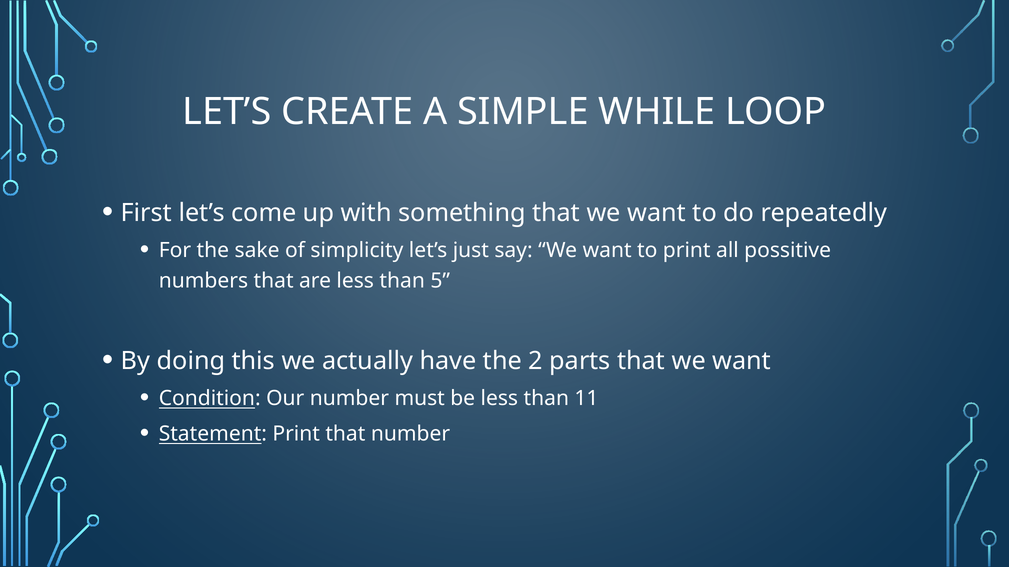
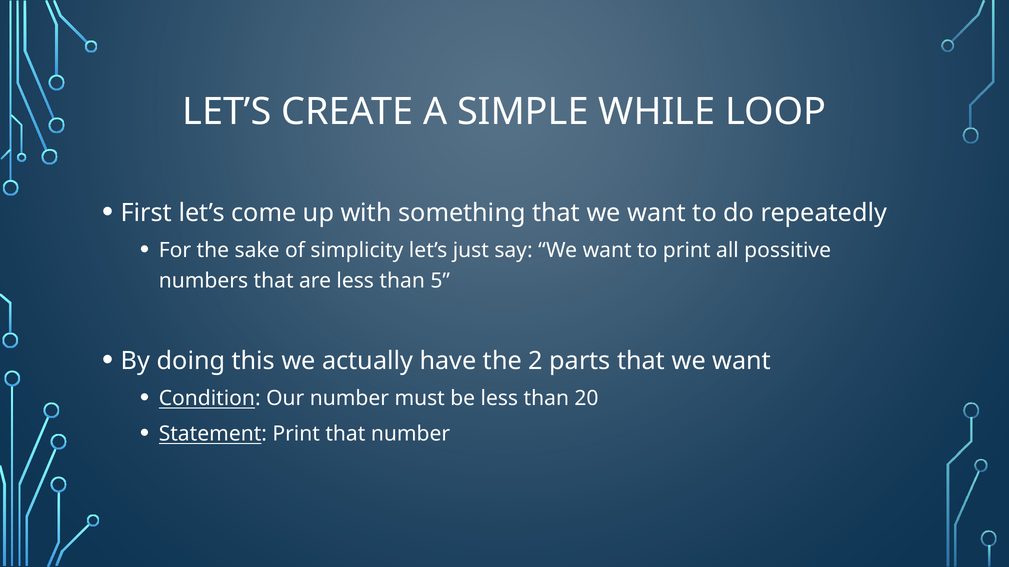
11: 11 -> 20 (586, 399)
